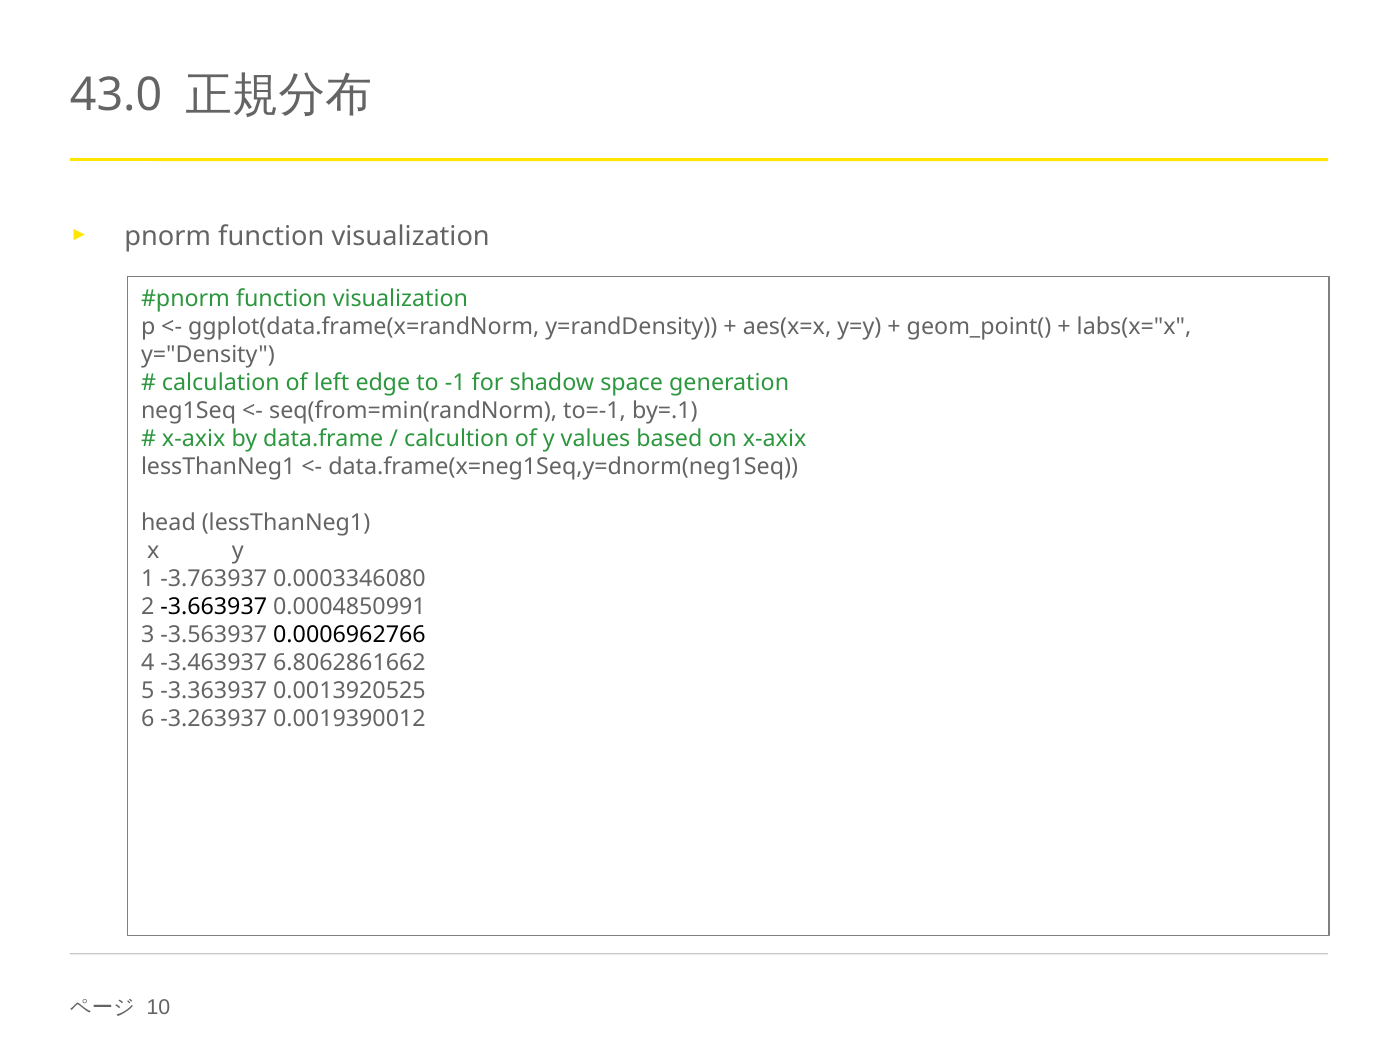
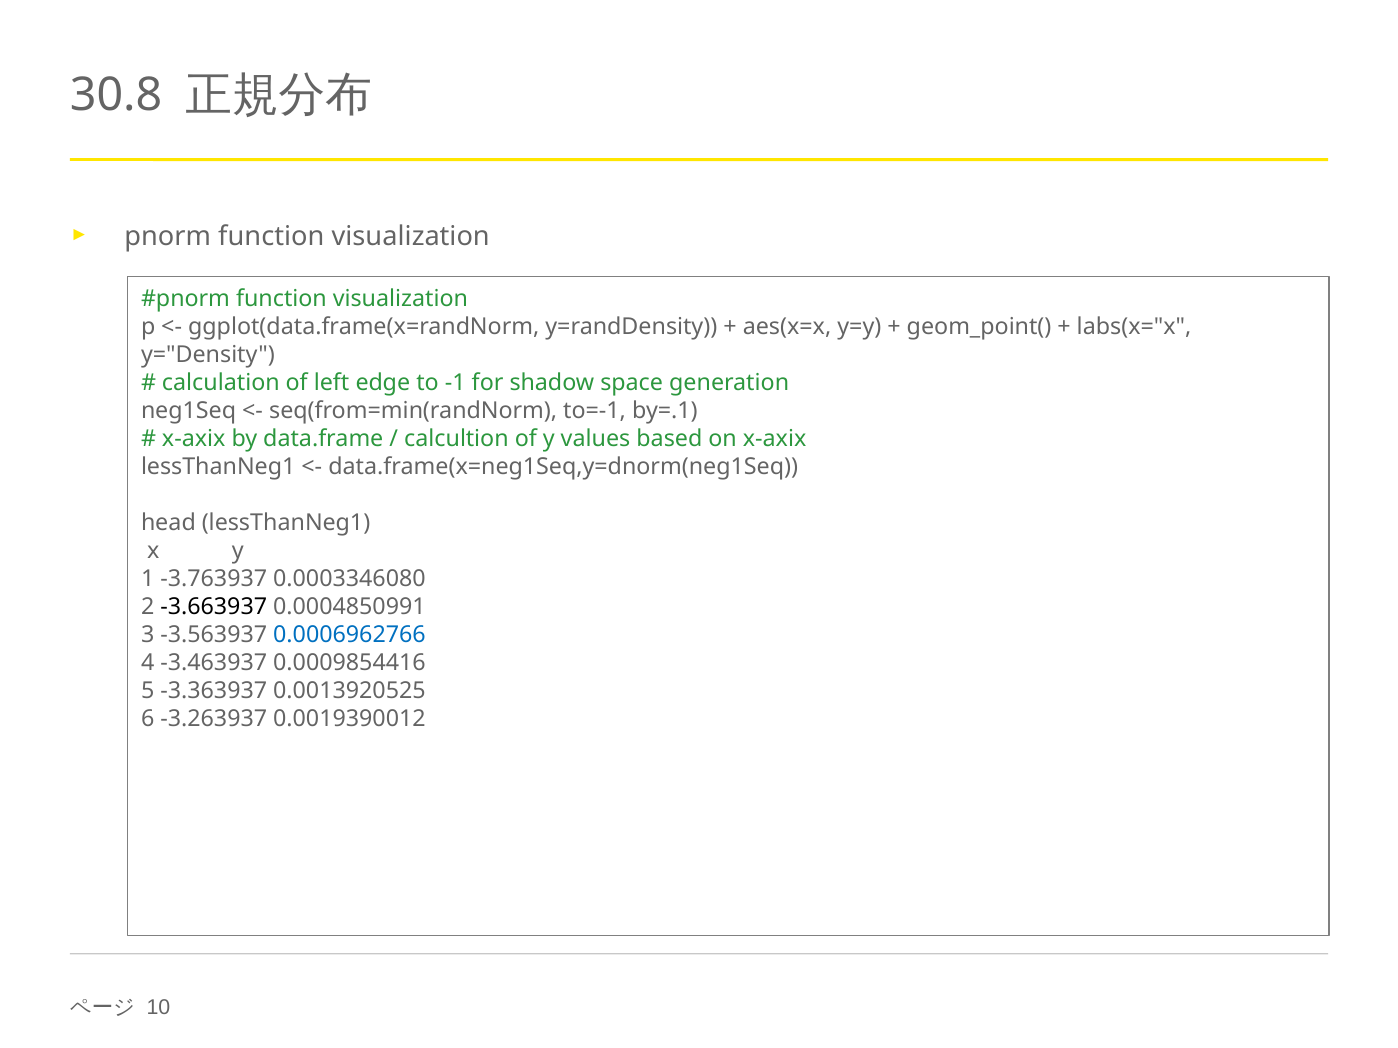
43.0: 43.0 -> 30.8 (116, 95)
0.0006962766 colour: black -> blue (349, 635)
6.8062861662: 6.8062861662 -> 0.0009854416 (349, 663)
